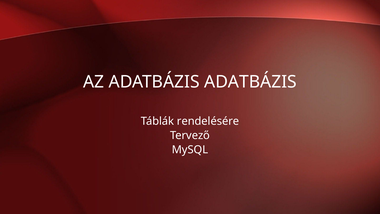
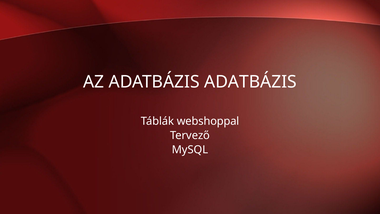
rendelésére: rendelésére -> webshoppal (208, 121)
